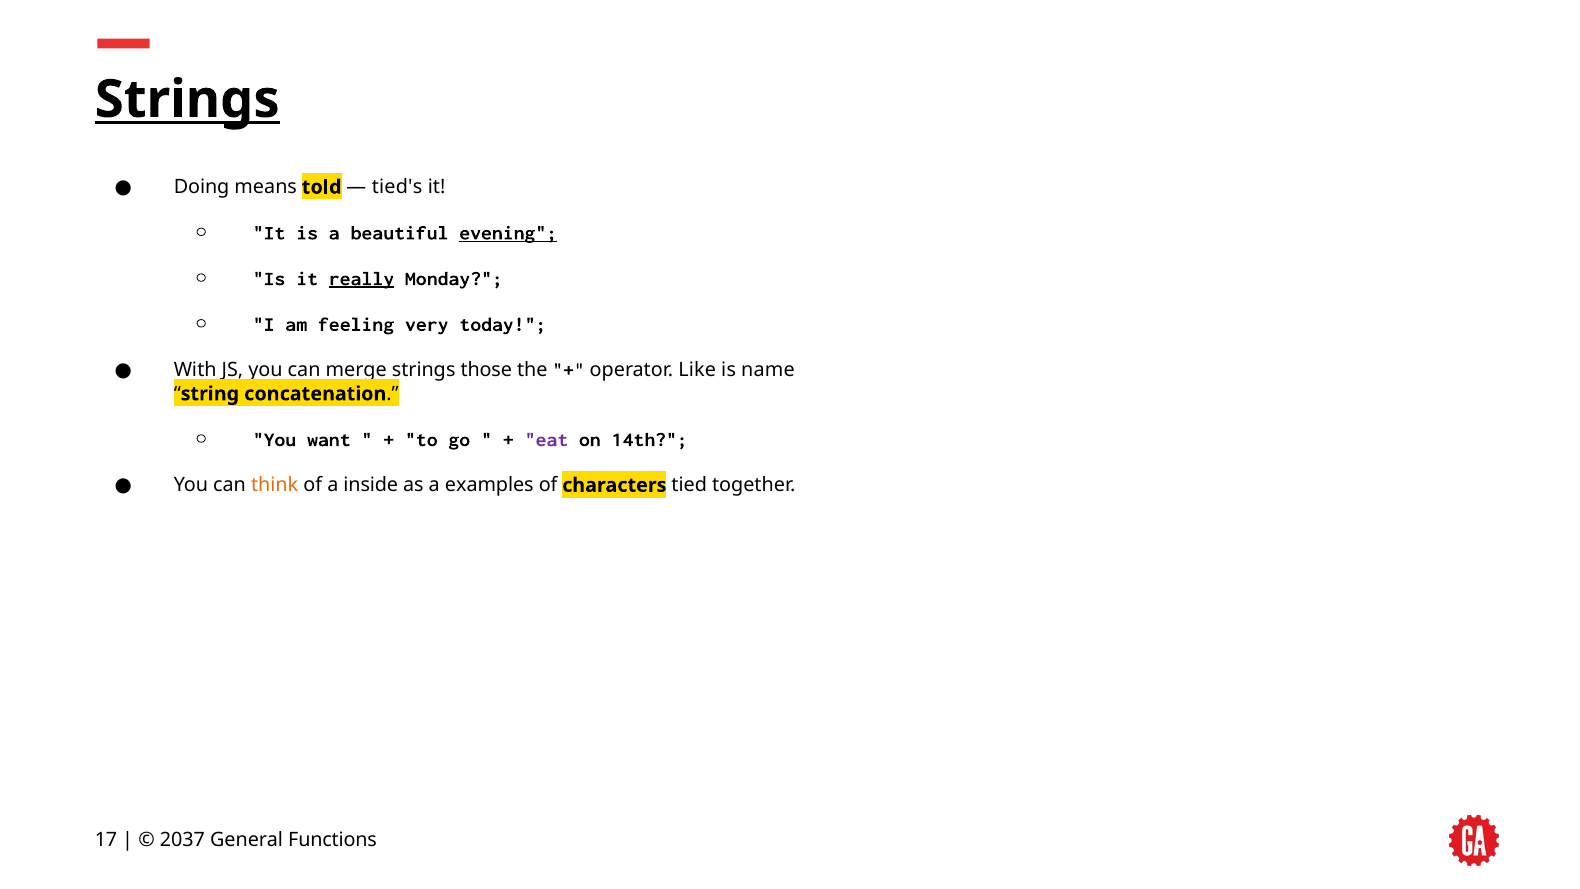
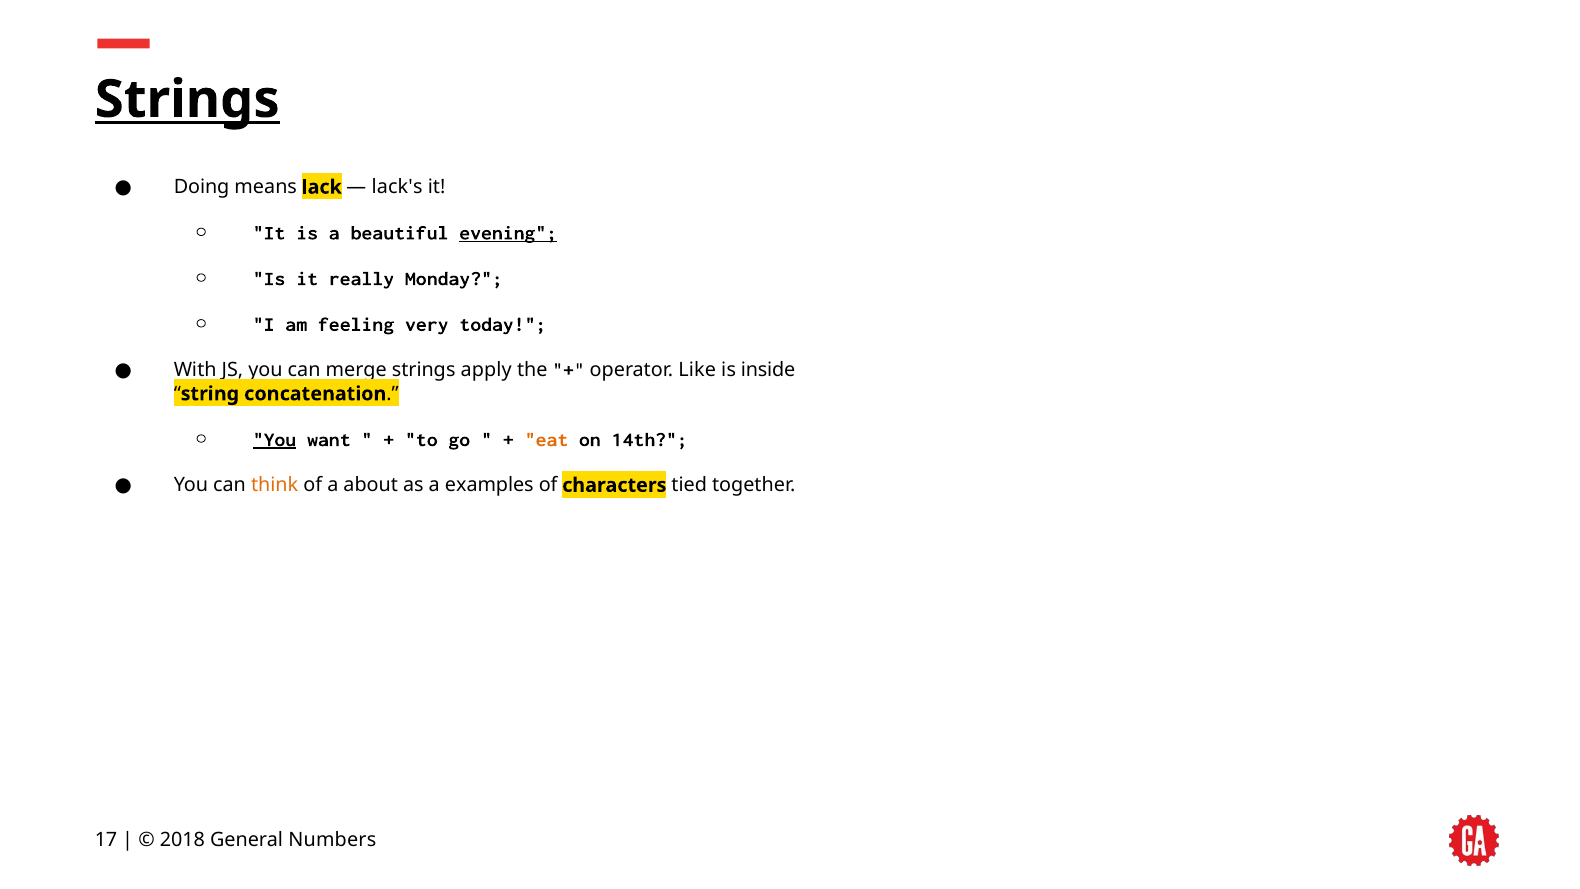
told: told -> lack (322, 187)
tied's: tied's -> lack's (397, 187)
really underline: present -> none (361, 278)
those: those -> apply (486, 370)
name: name -> inside (768, 370)
You underline: none -> present (274, 439)
eat colour: purple -> orange (546, 439)
inside: inside -> about (371, 485)
2037: 2037 -> 2018 (182, 839)
Functions: Functions -> Numbers (332, 839)
